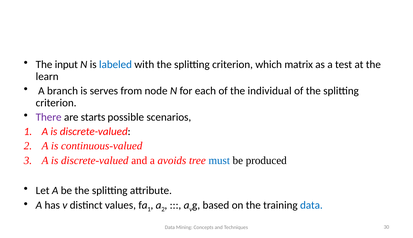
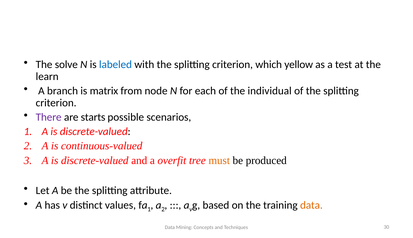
input: input -> solve (66, 65)
matrix: matrix -> yellow (299, 65)
serves: serves -> matrix (104, 91)
avoids: avoids -> overfit (172, 161)
must colour: blue -> orange (219, 161)
data colour: blue -> orange (311, 205)
